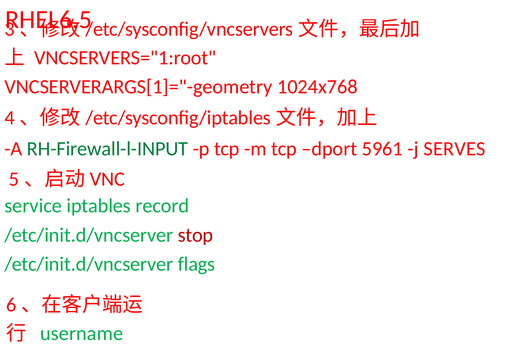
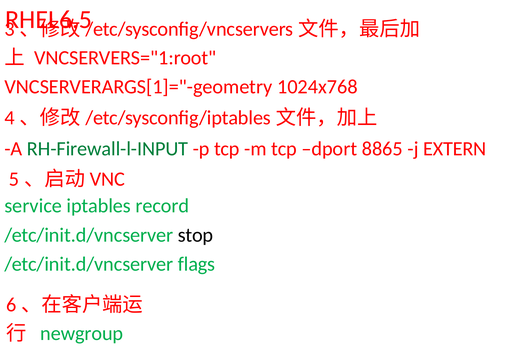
5961: 5961 -> 8865 (382, 149)
SERVES: SERVES -> EXTERN (455, 149)
stop colour: red -> black (196, 235)
username: username -> newgroup (82, 333)
